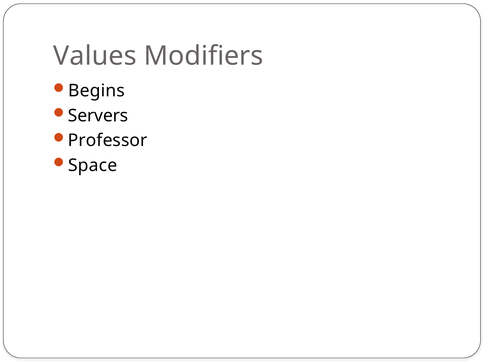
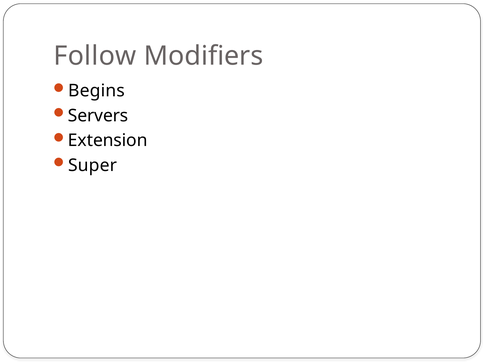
Values: Values -> Follow (95, 56)
Professor: Professor -> Extension (108, 140)
Space: Space -> Super (93, 165)
